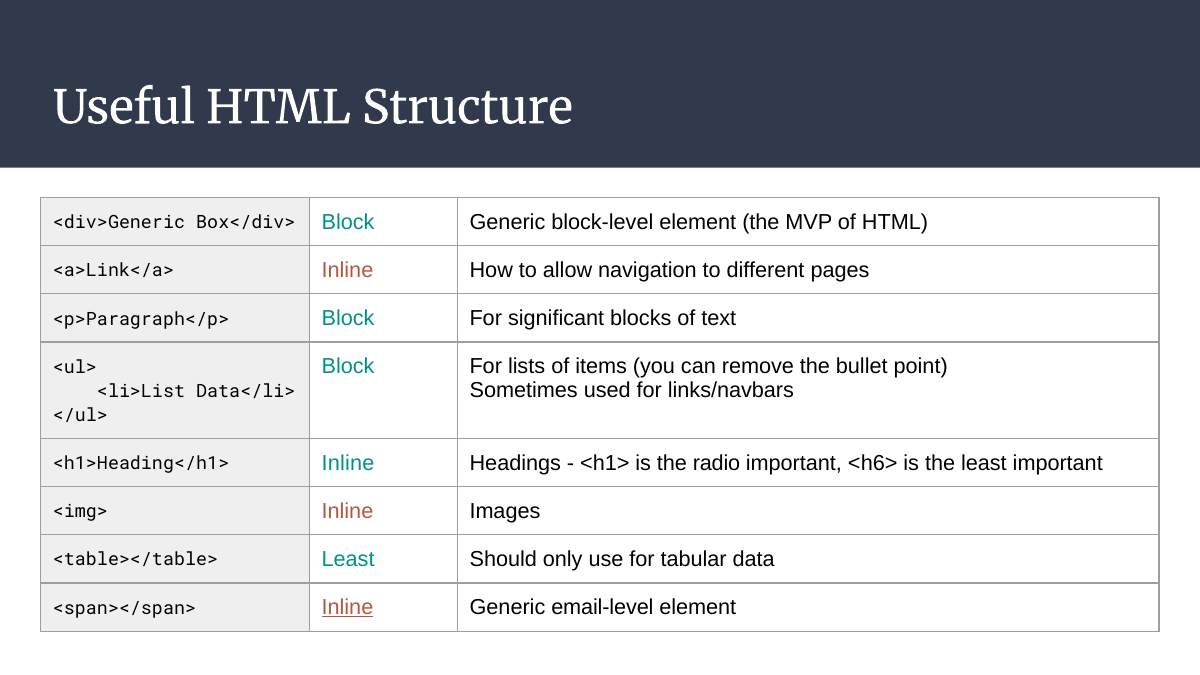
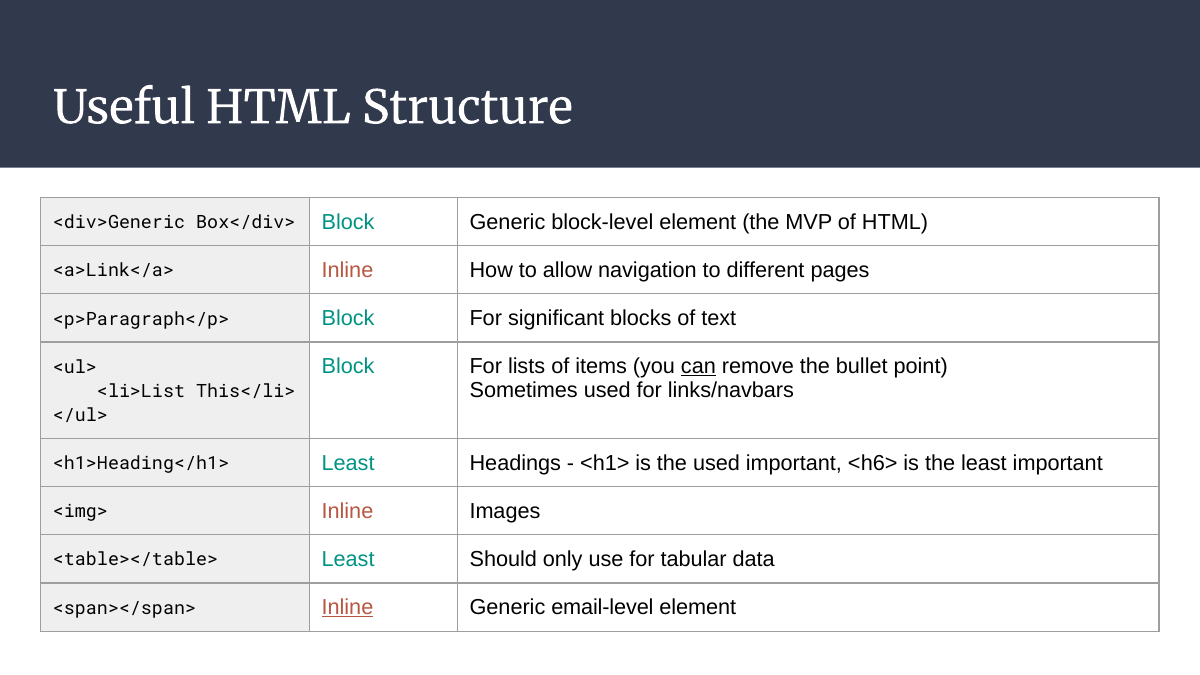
can underline: none -> present (698, 366)
Data</li>: Data</li> -> This</li> (246, 391)
<h1>Heading</h1> Inline: Inline -> Least (348, 463)
the radio: radio -> used (716, 463)
